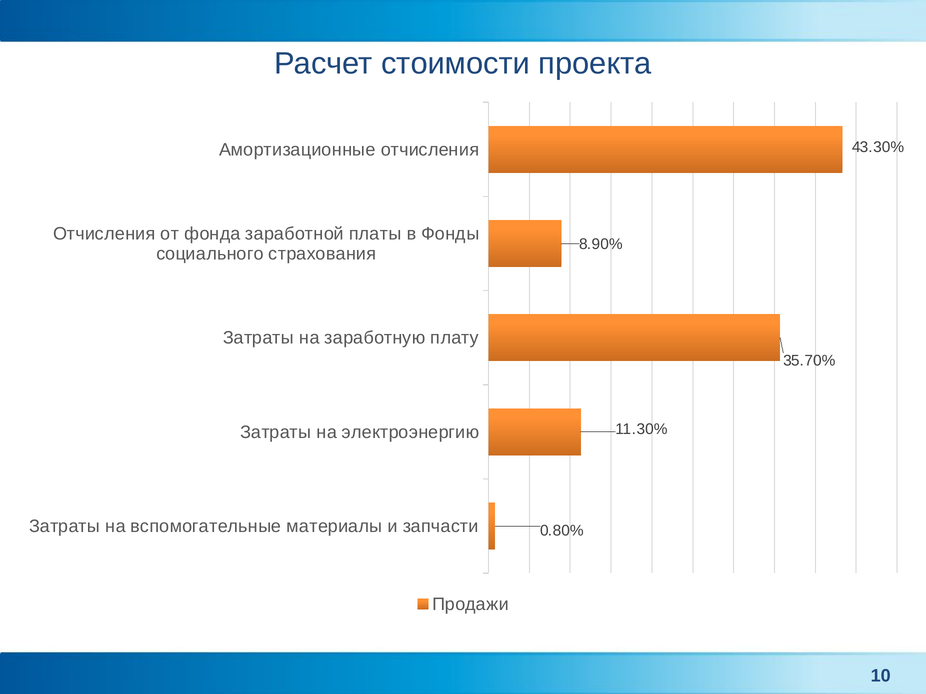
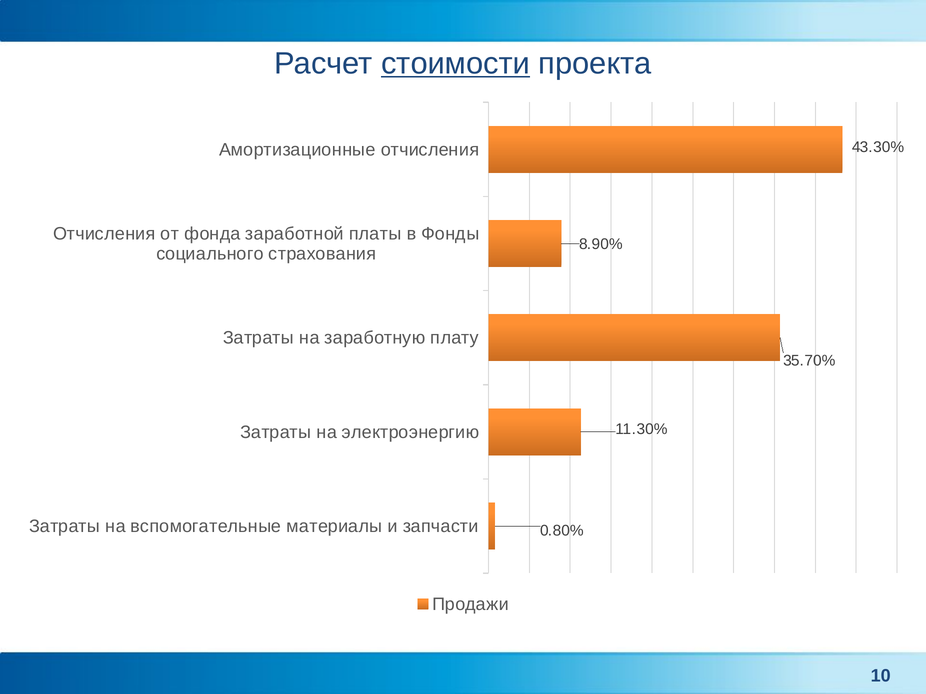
стоимости underline: none -> present (456, 64)
